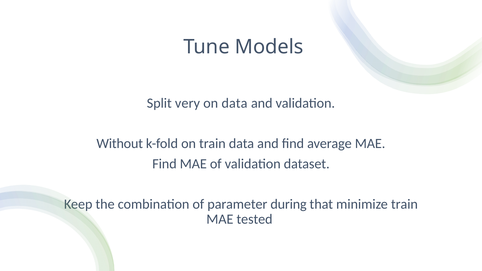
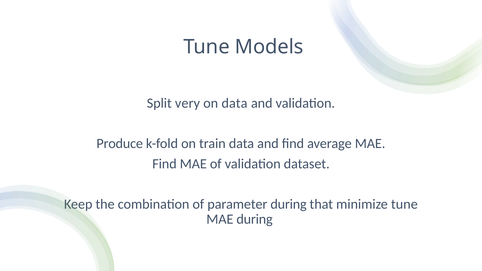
Without: Without -> Produce (120, 144)
minimize train: train -> tune (404, 204)
MAE tested: tested -> during (255, 219)
